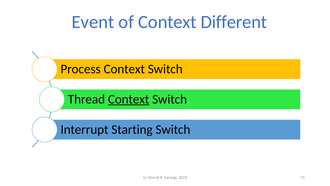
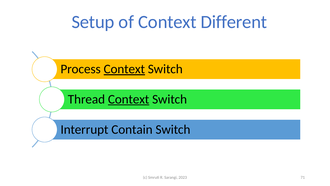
Event: Event -> Setup (93, 22)
Context underline: none -> present (124, 69)
Starting: Starting -> Contain (132, 129)
